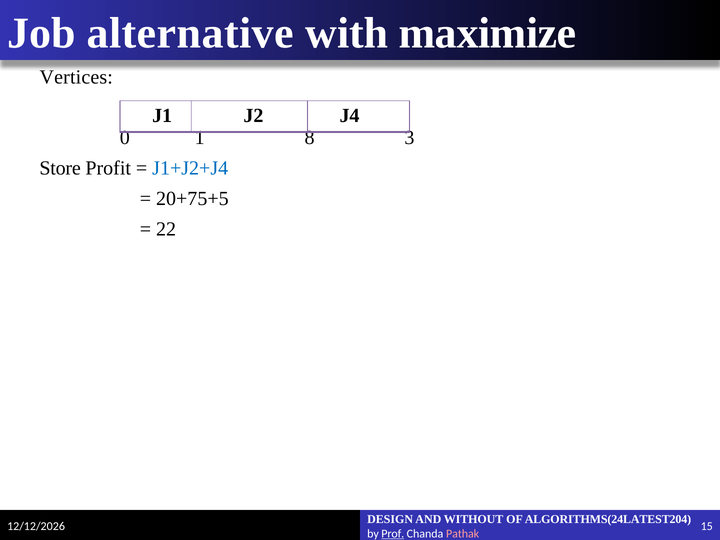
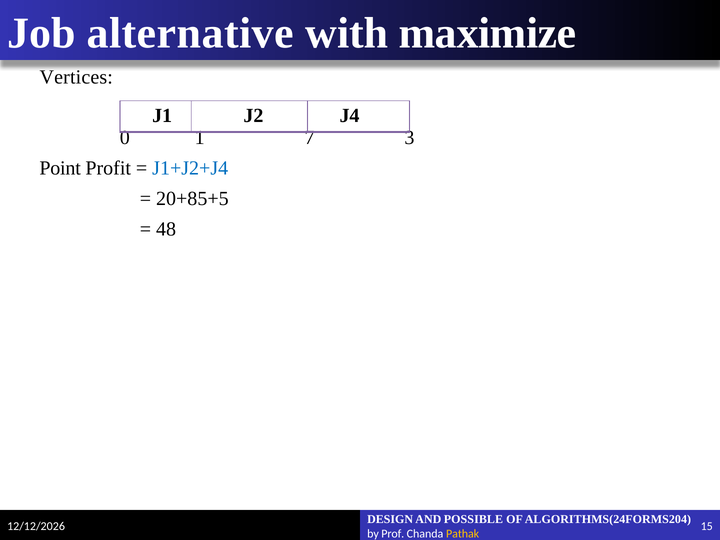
8: 8 -> 7 (310, 138)
Store: Store -> Point (60, 168)
20+75+5: 20+75+5 -> 20+85+5 (192, 199)
22: 22 -> 48 (166, 229)
WITHOUT: WITHOUT -> POSSIBLE (473, 519)
ALGORITHMS(24LATEST204: ALGORITHMS(24LATEST204 -> ALGORITHMS(24FORMS204 (608, 519)
Prof underline: present -> none (393, 534)
Pathak colour: pink -> yellow (463, 534)
